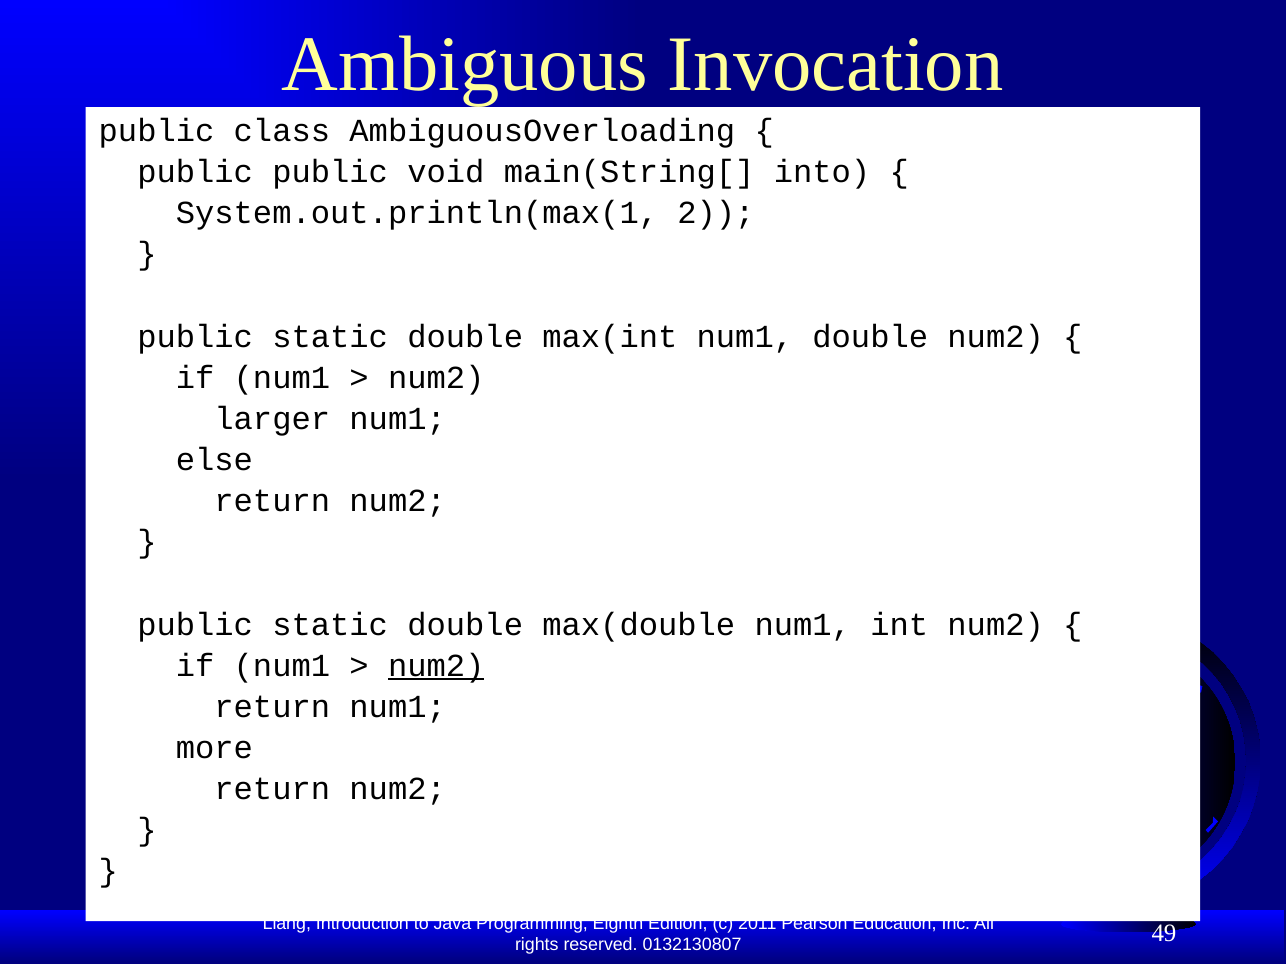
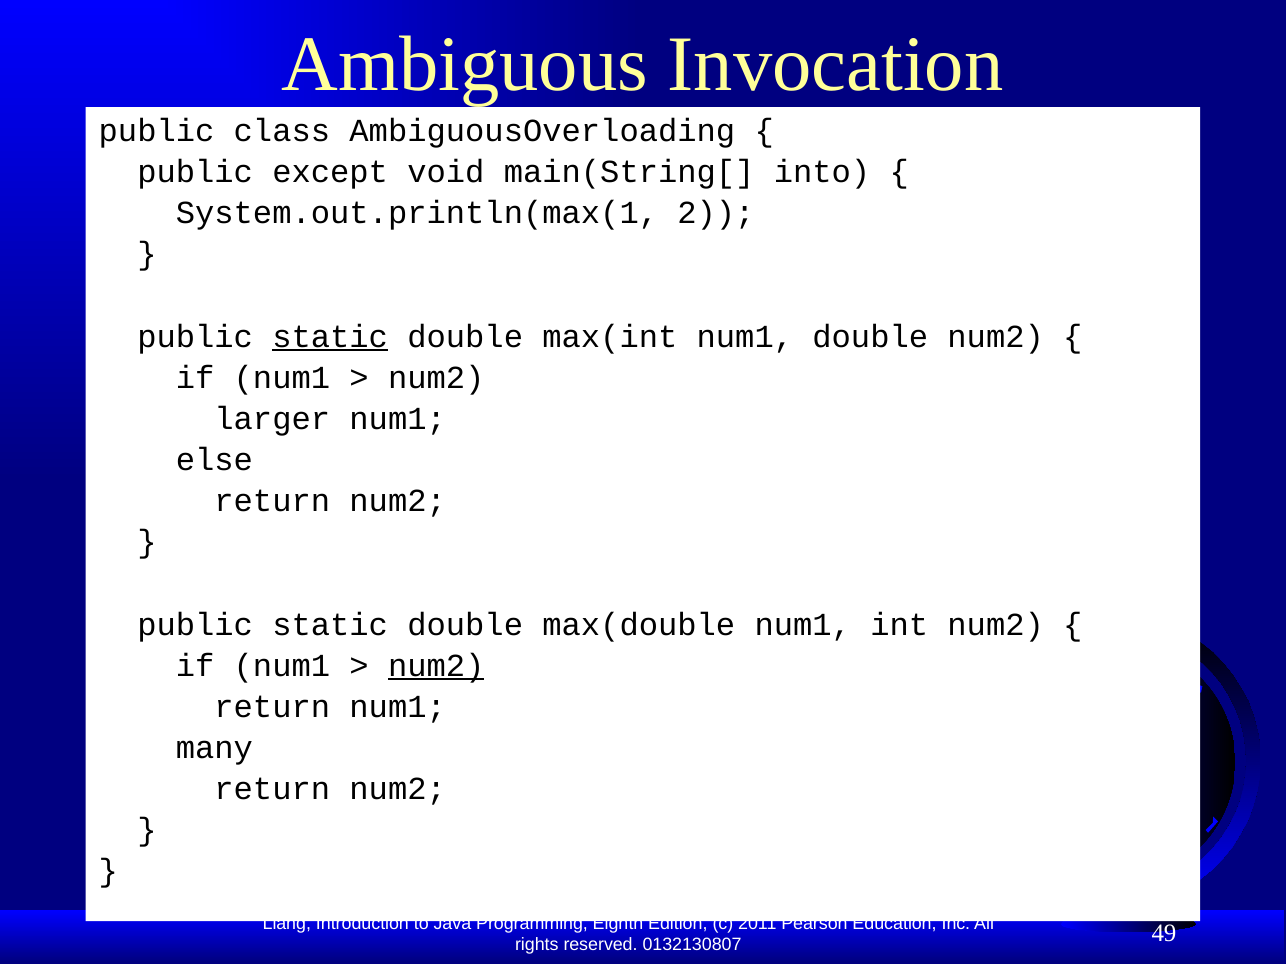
public public: public -> except (330, 172)
static underline: none -> present (330, 337)
more: more -> many (214, 748)
